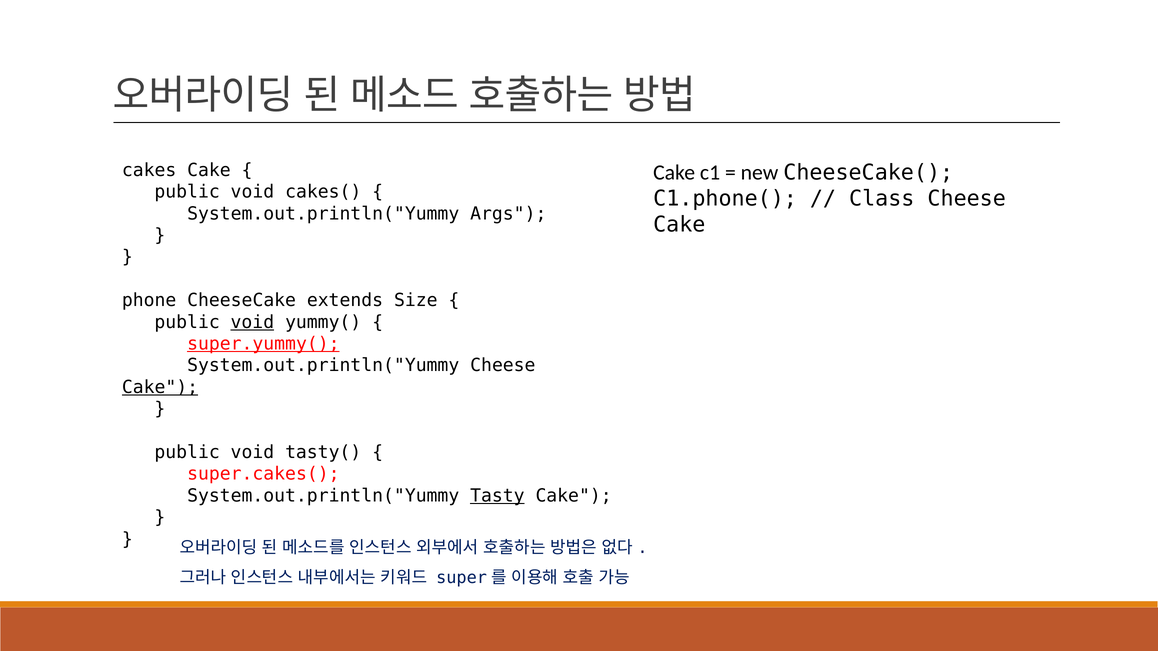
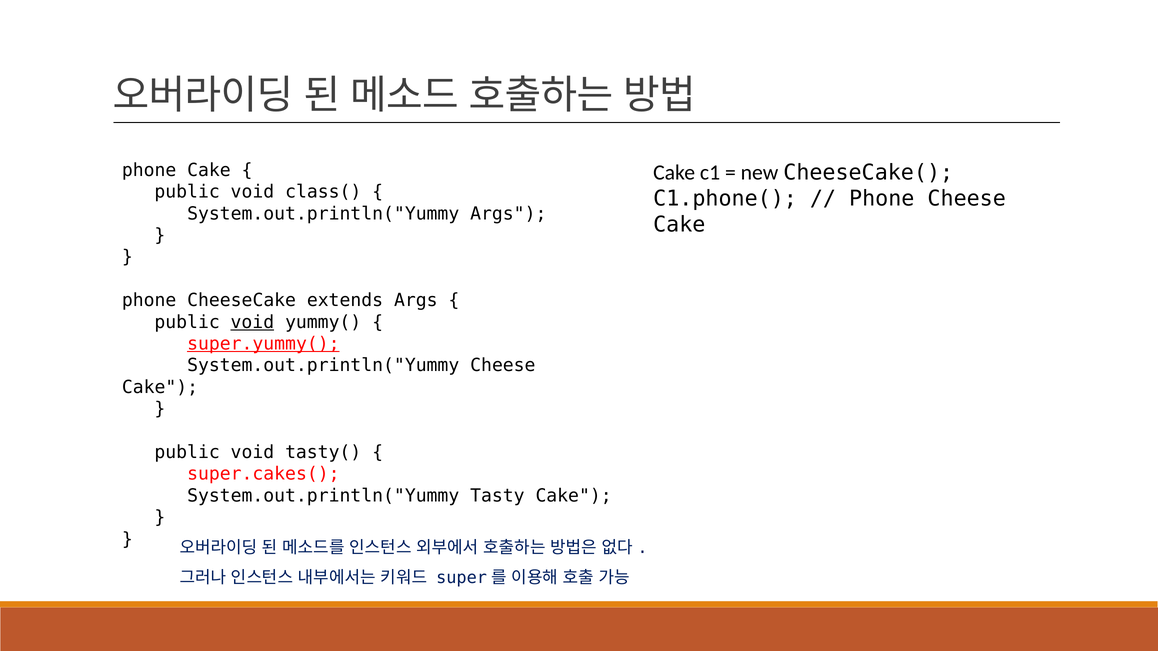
cakes: cakes -> phone (149, 170)
cakes(: cakes( -> class( (323, 192)
Class: Class -> Phone (882, 199)
extends Size: Size -> Args (416, 301)
Cake underline: present -> none (160, 387)
Tasty underline: present -> none (497, 496)
